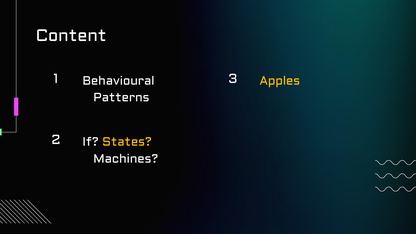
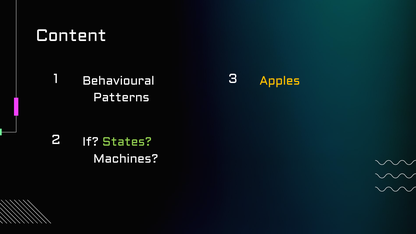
States colour: yellow -> light green (127, 142)
